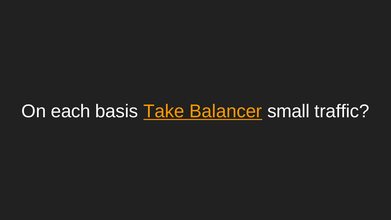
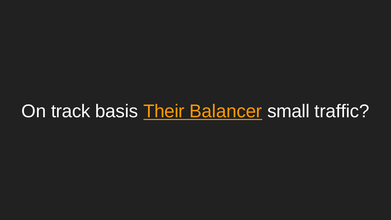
each: each -> track (71, 111)
Take: Take -> Their (164, 111)
